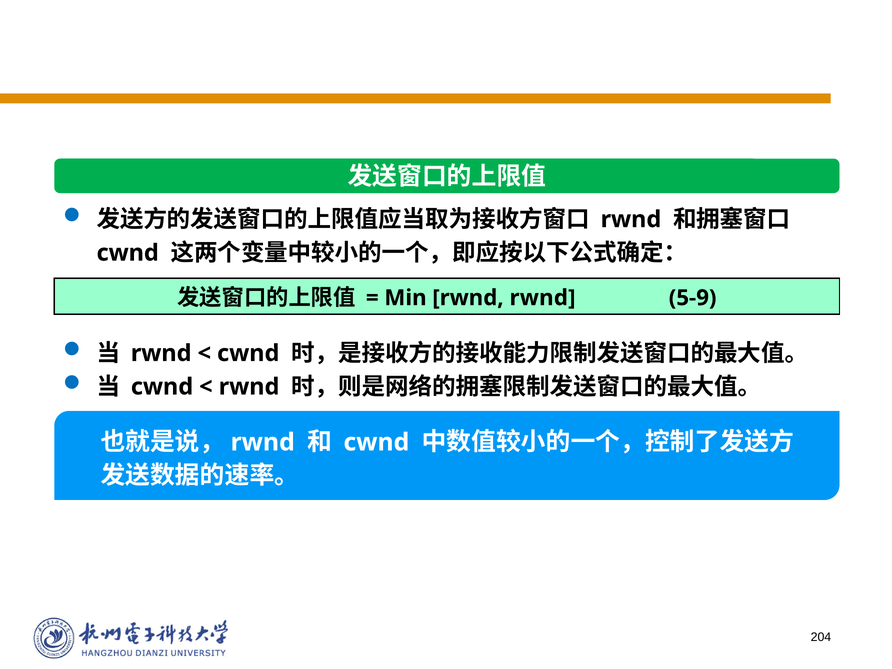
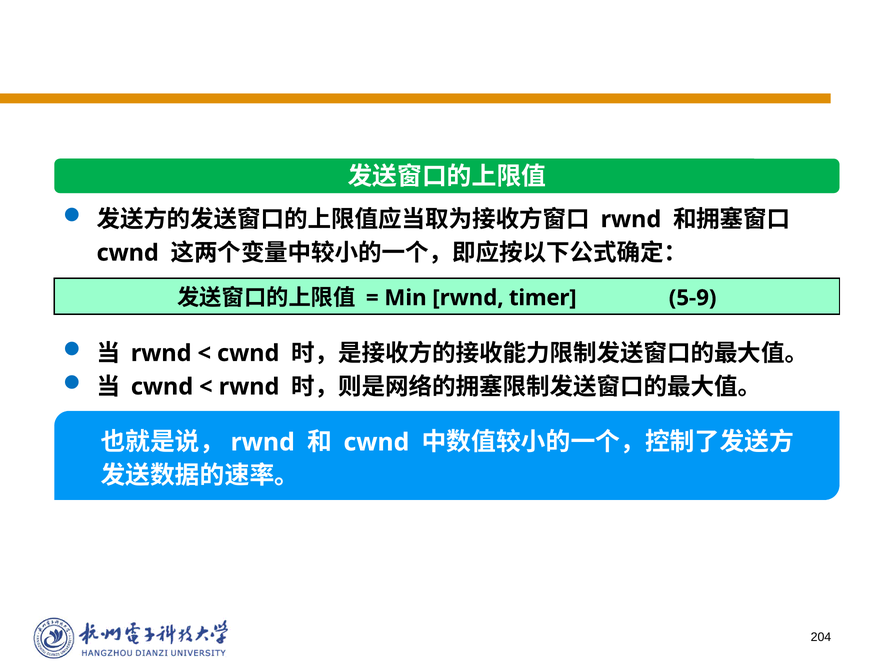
rwnd rwnd: rwnd -> timer (543, 298)
